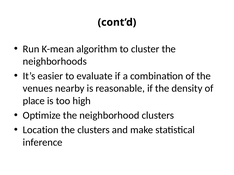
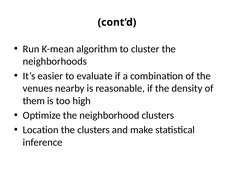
place: place -> them (34, 101)
